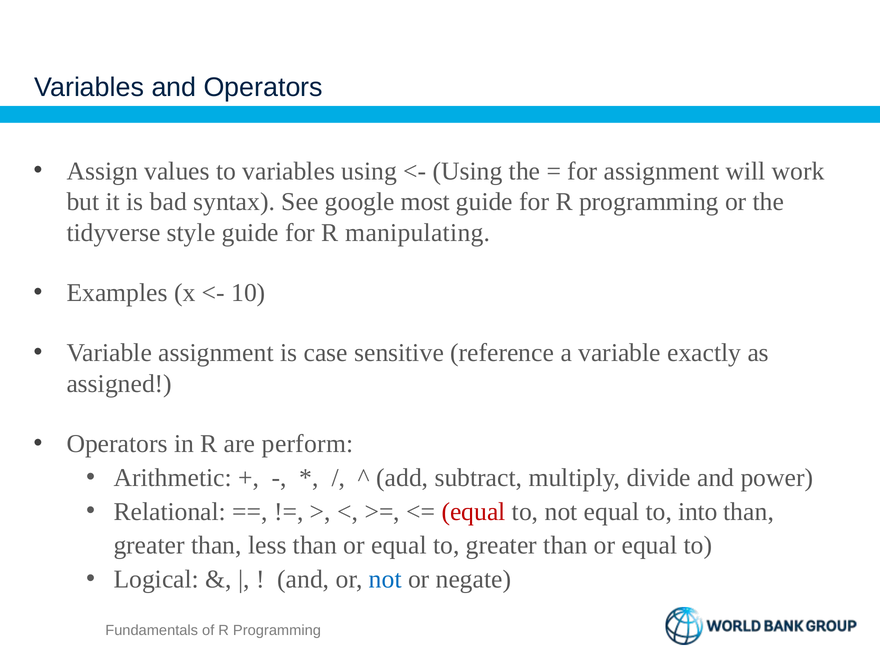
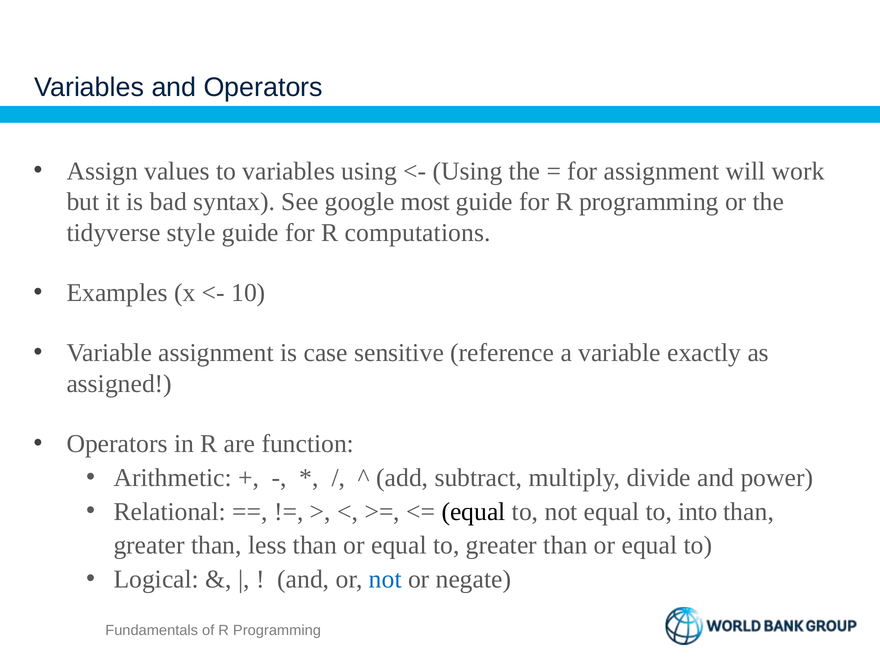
manipulating: manipulating -> computations (418, 233)
perform: perform -> function (308, 444)
equal colour: red -> black (474, 512)
